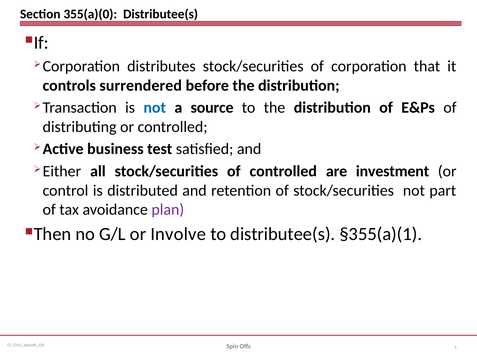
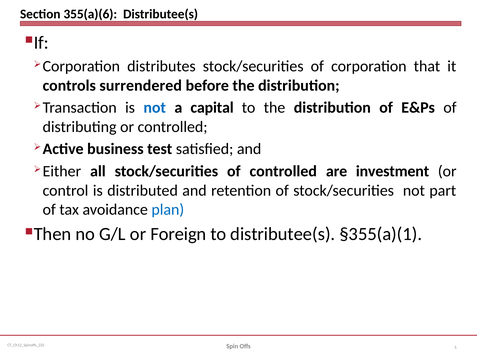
355(a)(0: 355(a)(0 -> 355(a)(6 (90, 14)
source: source -> capital (212, 108)
plan colour: purple -> blue (168, 209)
Involve: Involve -> Foreign (178, 234)
